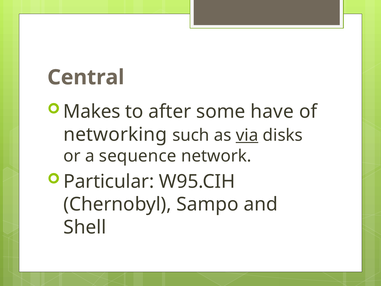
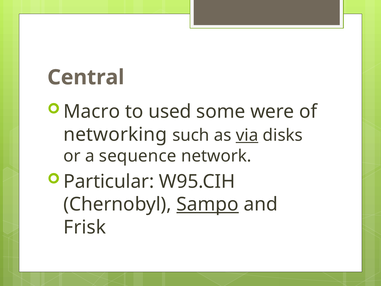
Makes: Makes -> Macro (92, 111)
after: after -> used (170, 111)
have: have -> were (272, 111)
Sampo underline: none -> present (208, 204)
Shell: Shell -> Frisk (85, 227)
